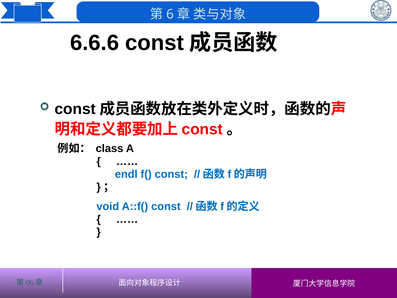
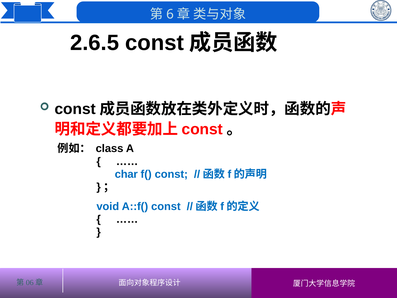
6.6.6: 6.6.6 -> 2.6.5 (95, 43)
endl: endl -> char (126, 174)
